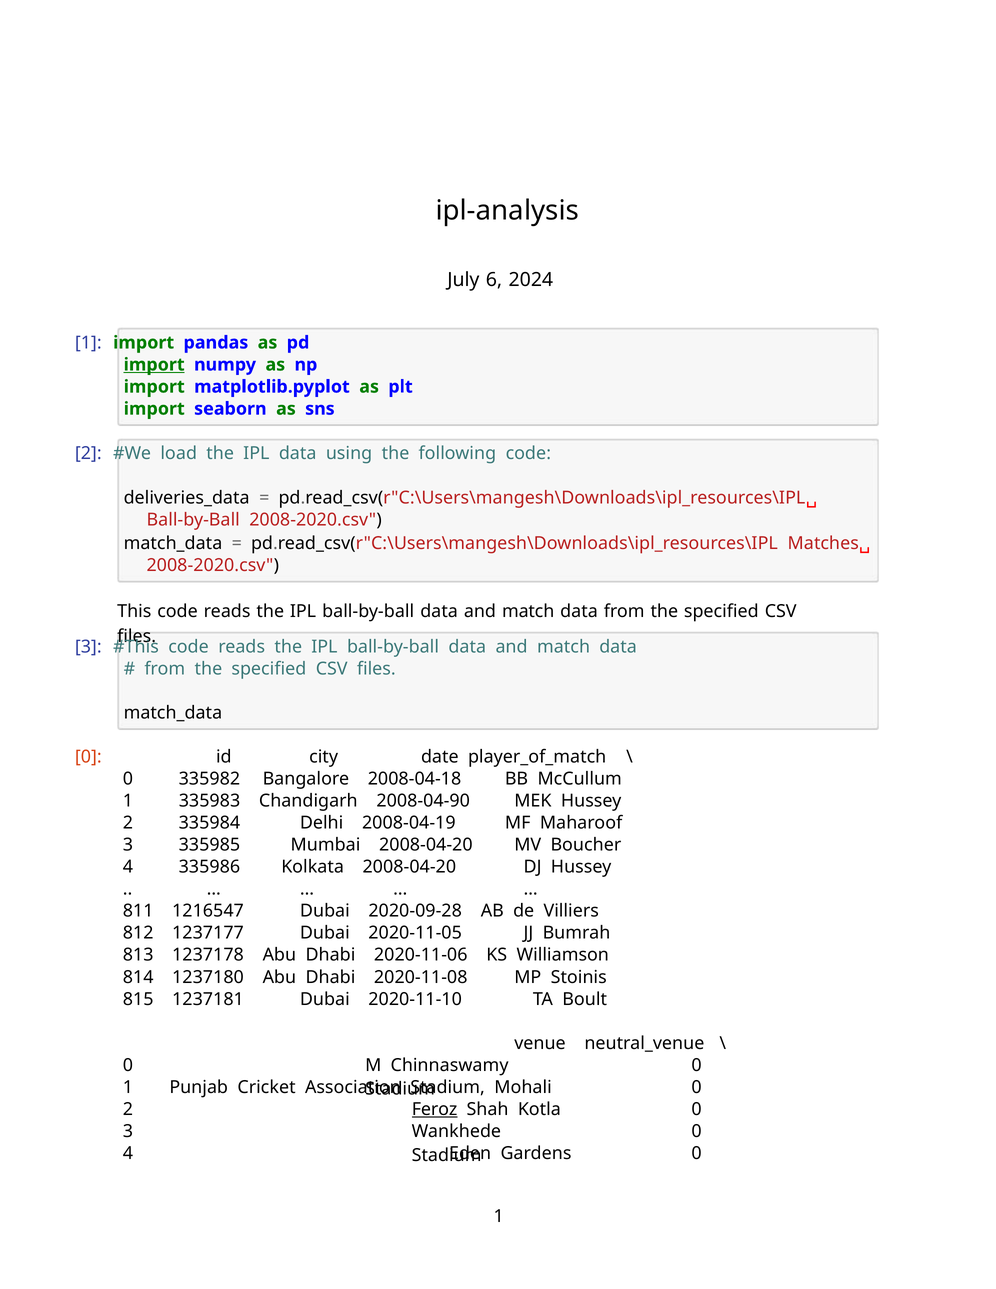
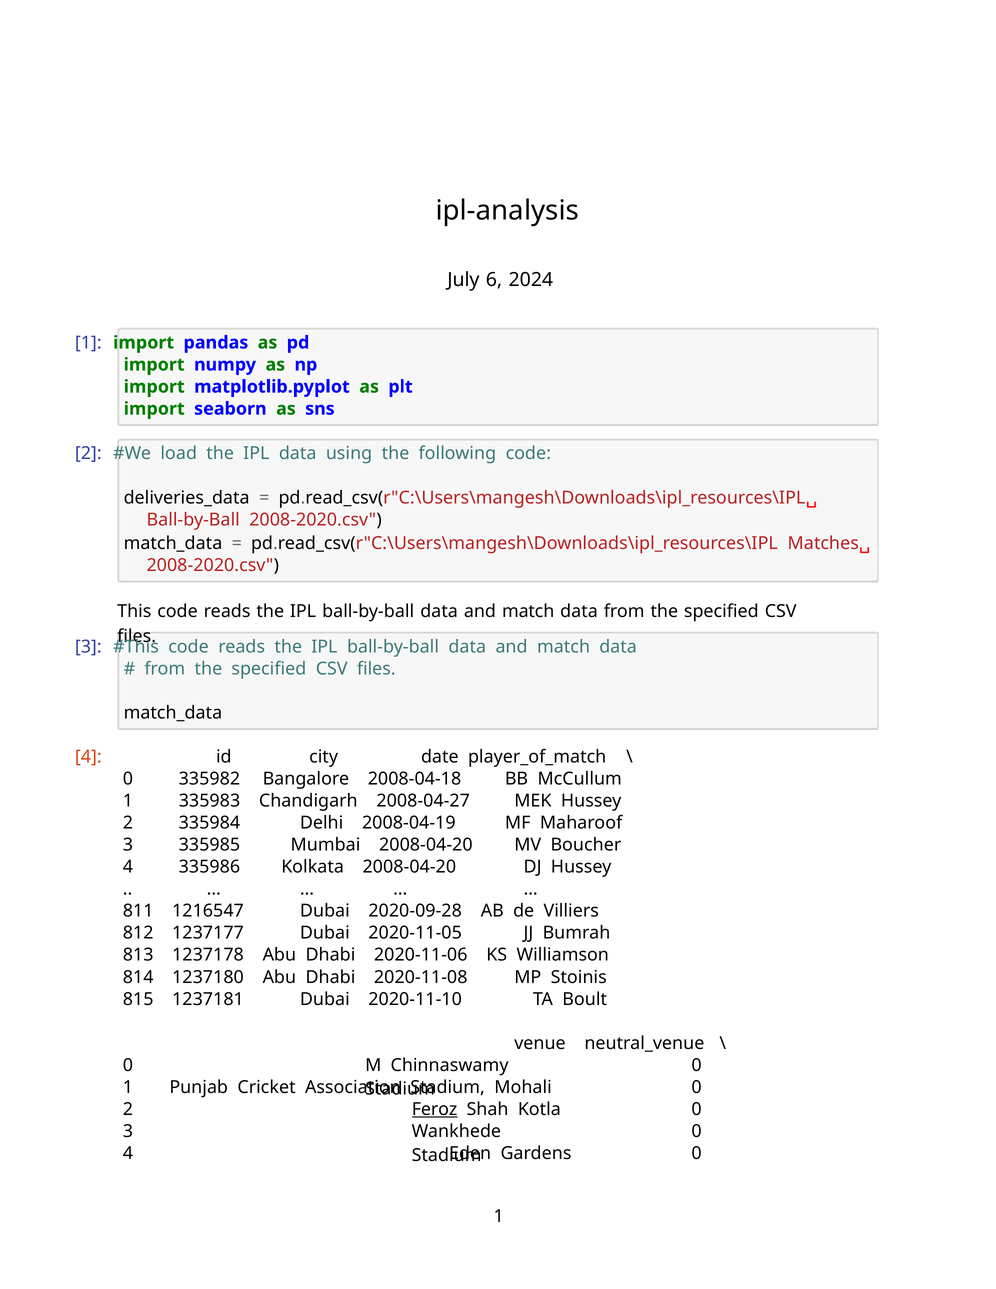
import underline: present -> none (154, 365)
0: 0 -> 4 (88, 757)
2008-04-90: 2008-04-90 -> 2008-04-27 (423, 801)
